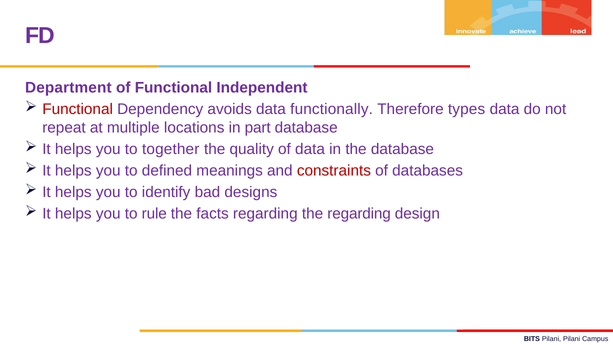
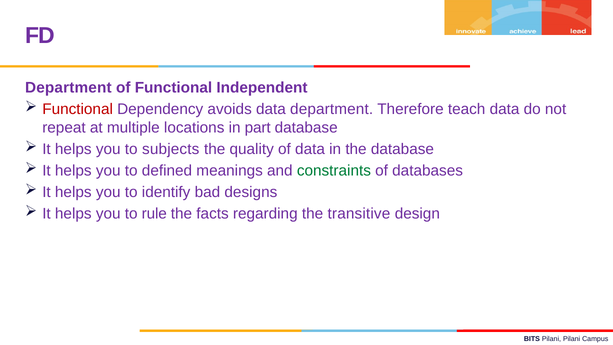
data functionally: functionally -> department (332, 109)
types: types -> teach (467, 109)
together: together -> subjects (171, 149)
constraints colour: red -> green (334, 170)
the regarding: regarding -> transitive (359, 213)
